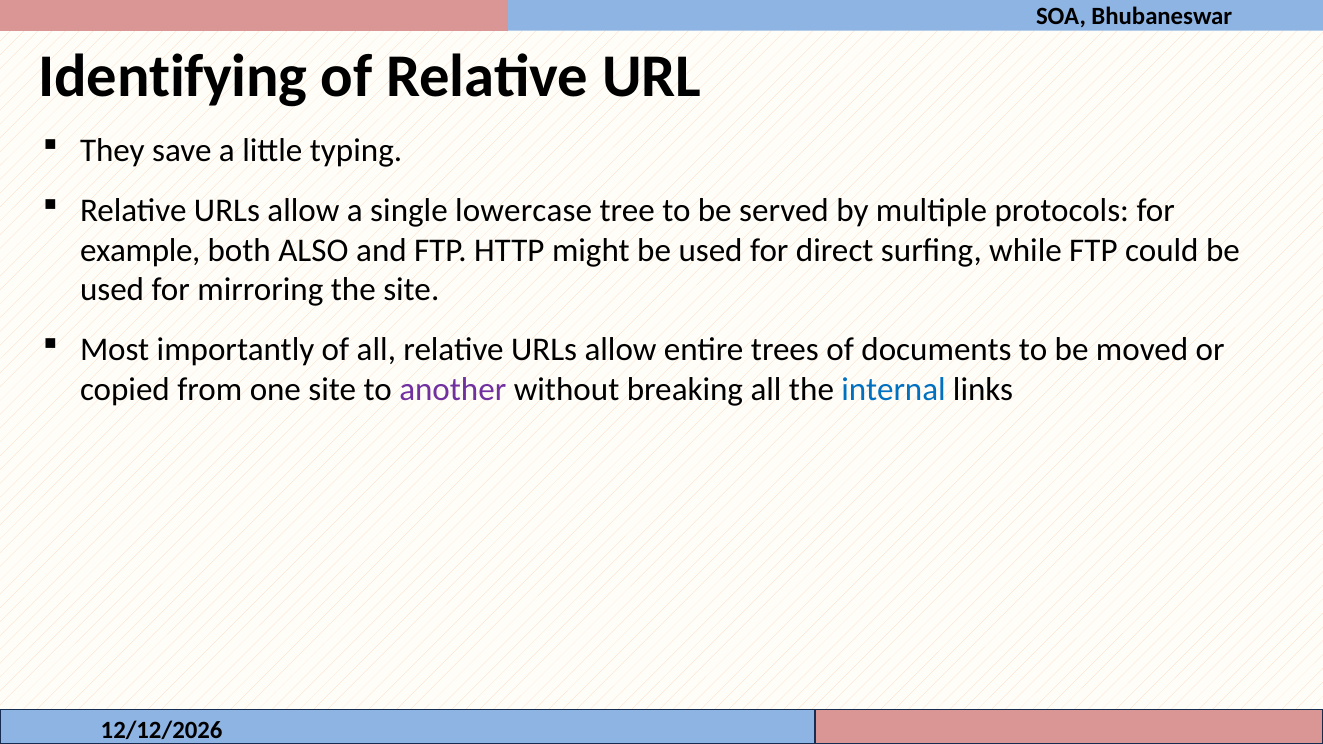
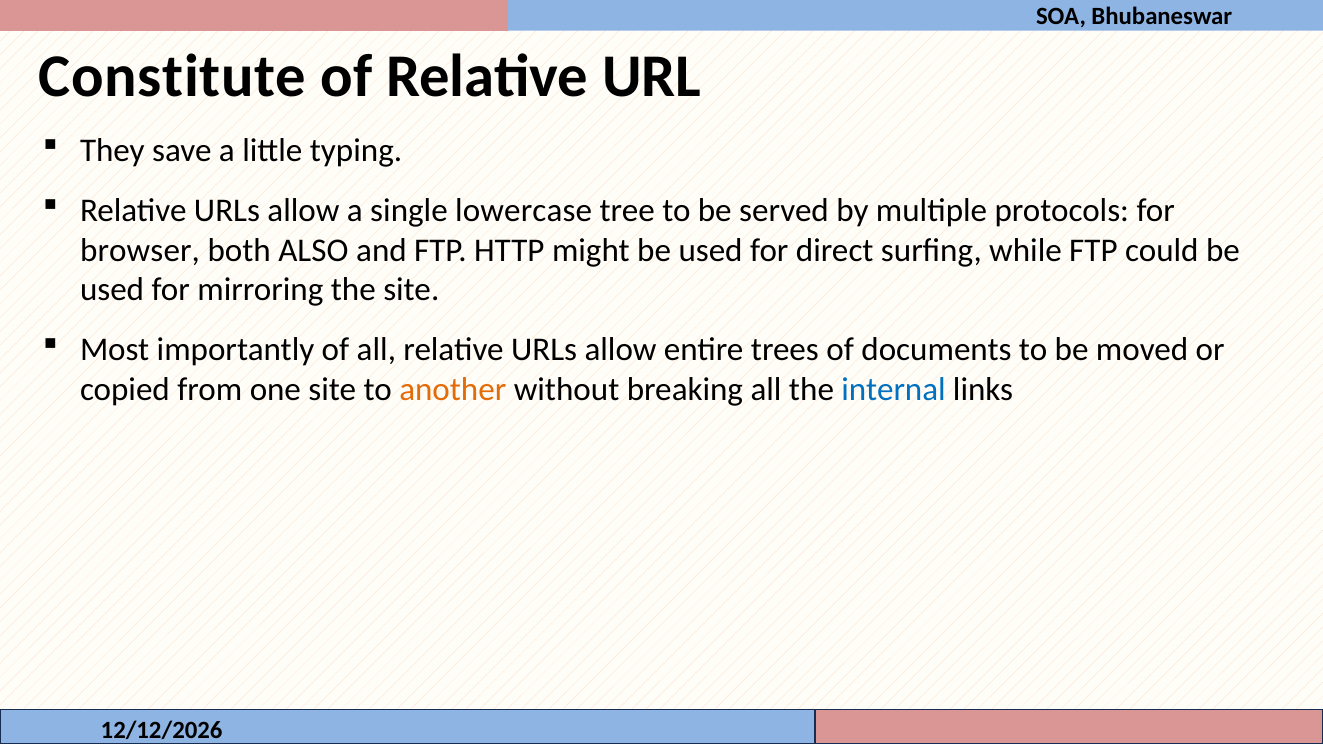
Identifying: Identifying -> Constitute (173, 77)
example: example -> browser (140, 251)
another colour: purple -> orange (453, 390)
